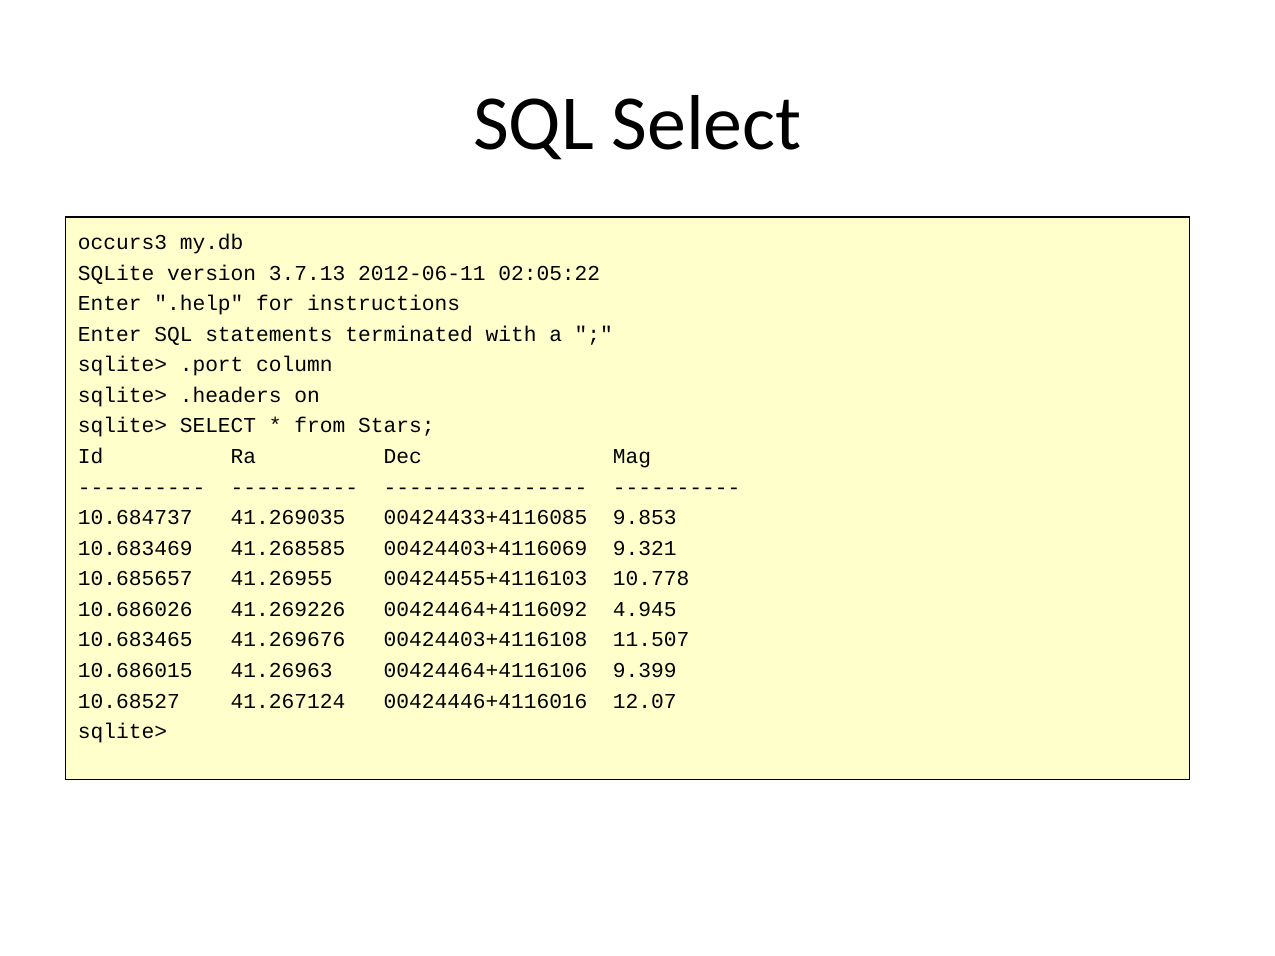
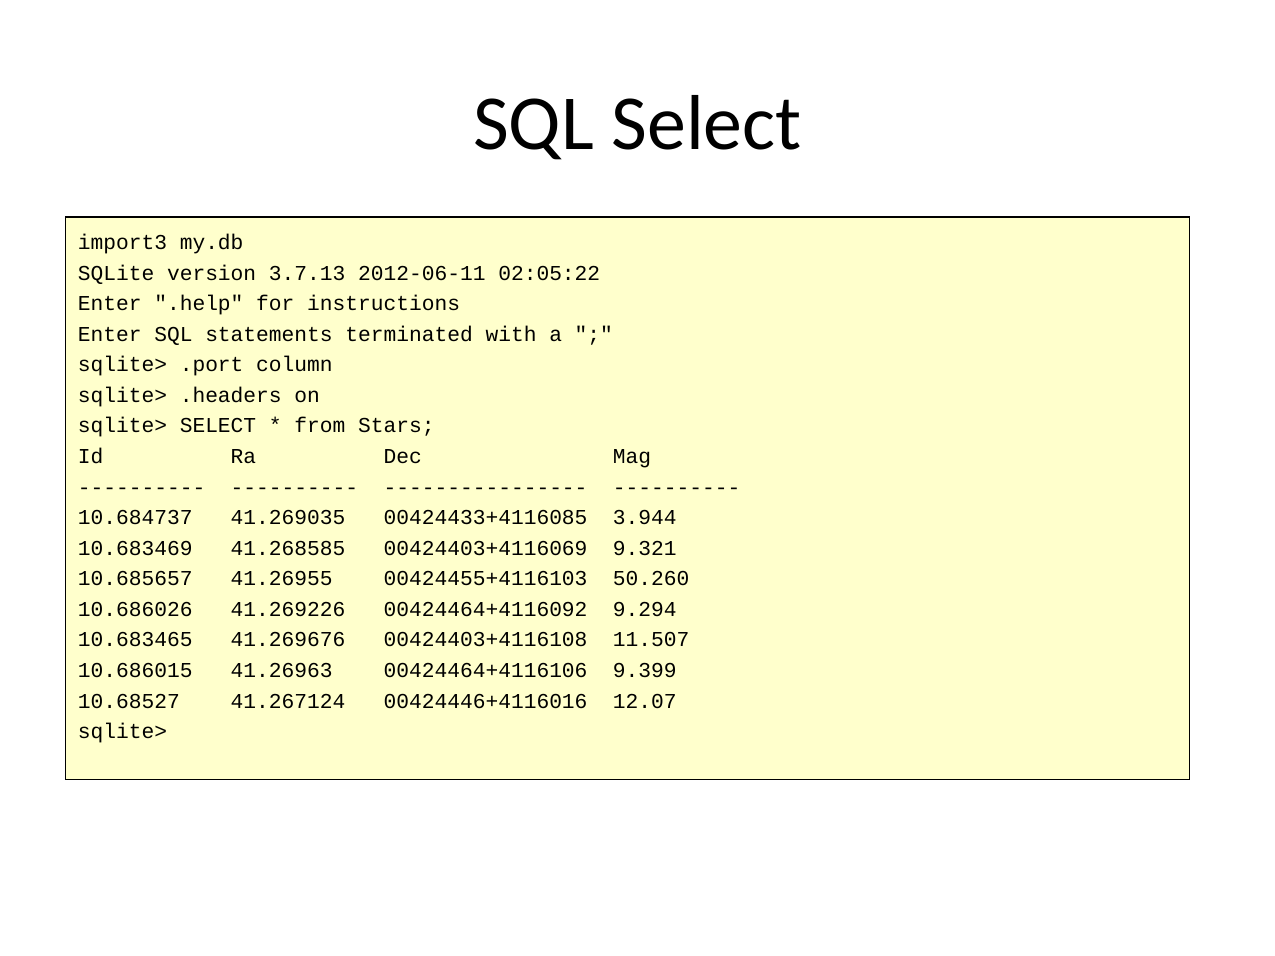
occurs3: occurs3 -> import3 (122, 243)
9.853: 9.853 -> 3.944 (645, 518)
10.778: 10.778 -> 50.260 (651, 579)
4.945: 4.945 -> 9.294 (645, 610)
